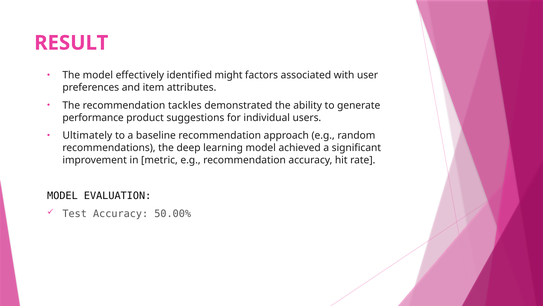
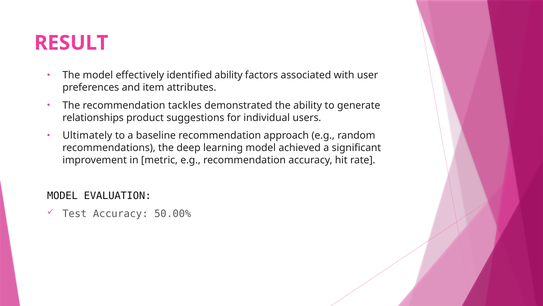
identified might: might -> ability (229, 75)
performance: performance -> relationships (93, 117)
